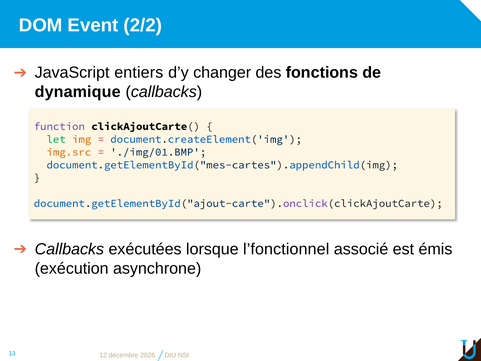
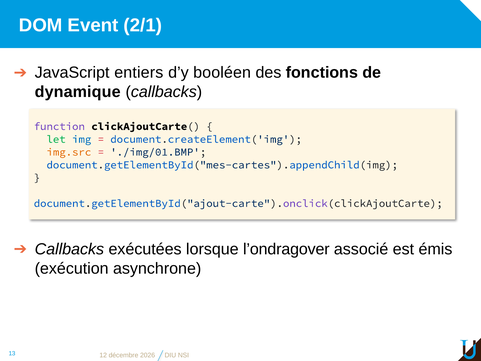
2/2: 2/2 -> 2/1 (143, 25)
changer: changer -> booléen (222, 73)
img colour: orange -> blue (82, 139)
l’fonctionnel: l’fonctionnel -> l’ondragover (286, 249)
